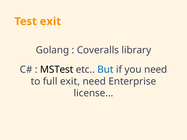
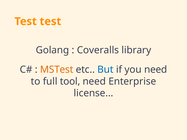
Test exit: exit -> test (50, 21)
MSTest colour: black -> orange (57, 70)
full exit: exit -> tool (70, 81)
